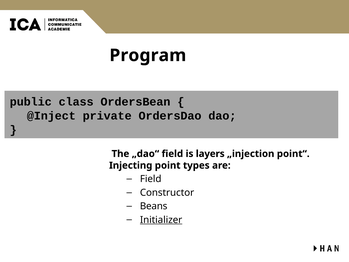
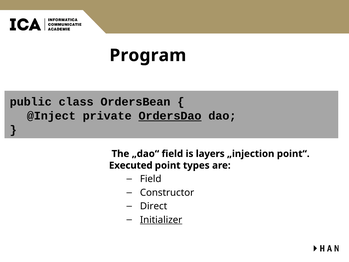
OrdersDao underline: none -> present (170, 116)
Injecting: Injecting -> Executed (131, 165)
Beans: Beans -> Direct (154, 206)
